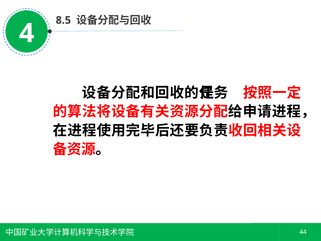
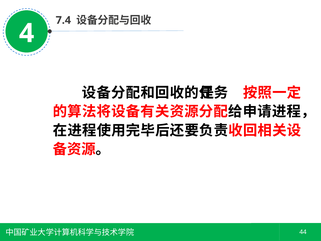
8.5: 8.5 -> 7.4 (63, 20)
